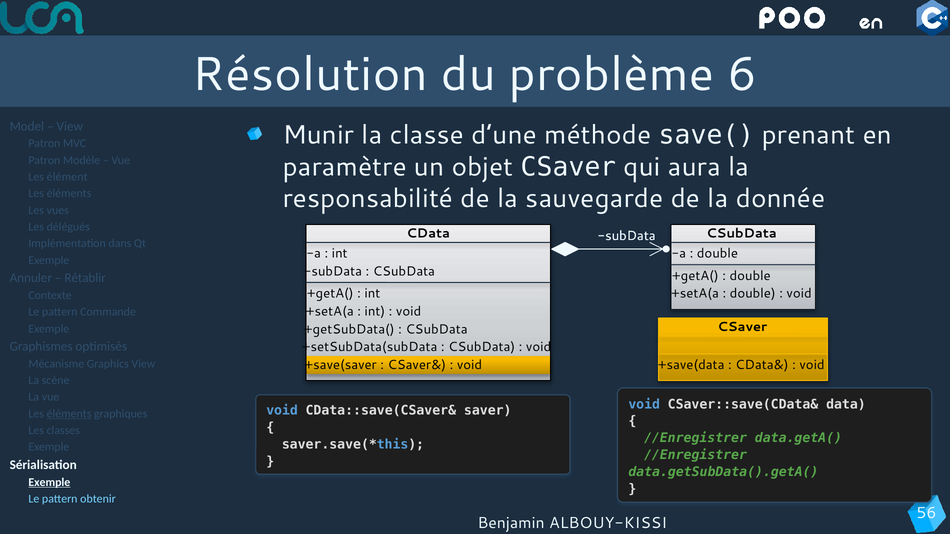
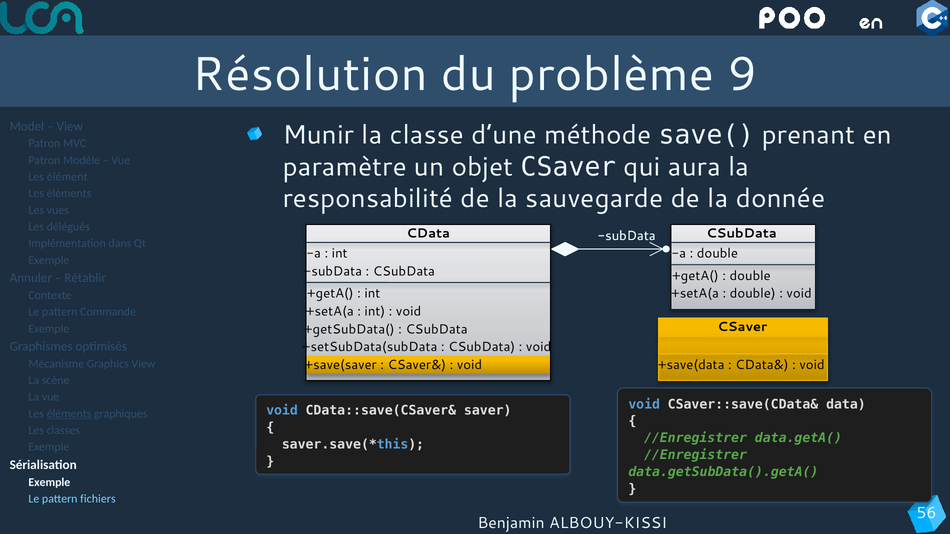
6: 6 -> 9 (742, 75)
Exemple underline: present -> none (49, 482)
obtenir: obtenir -> fichiers (98, 499)
